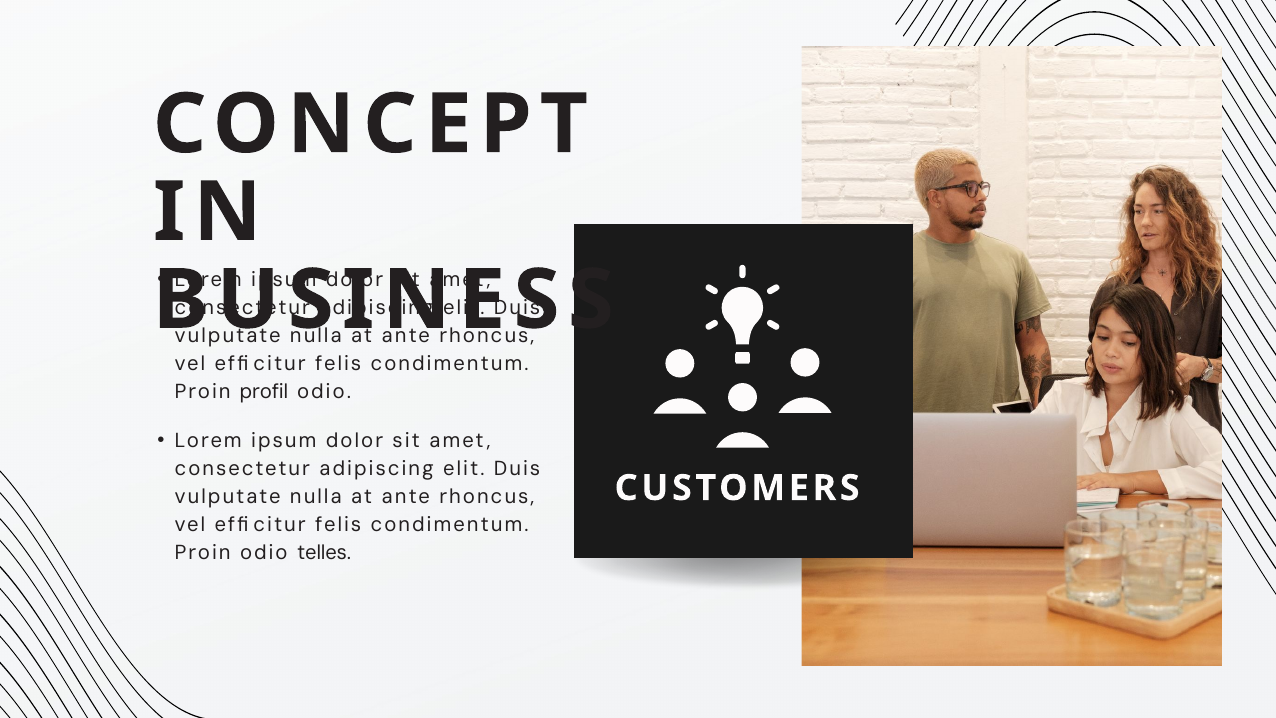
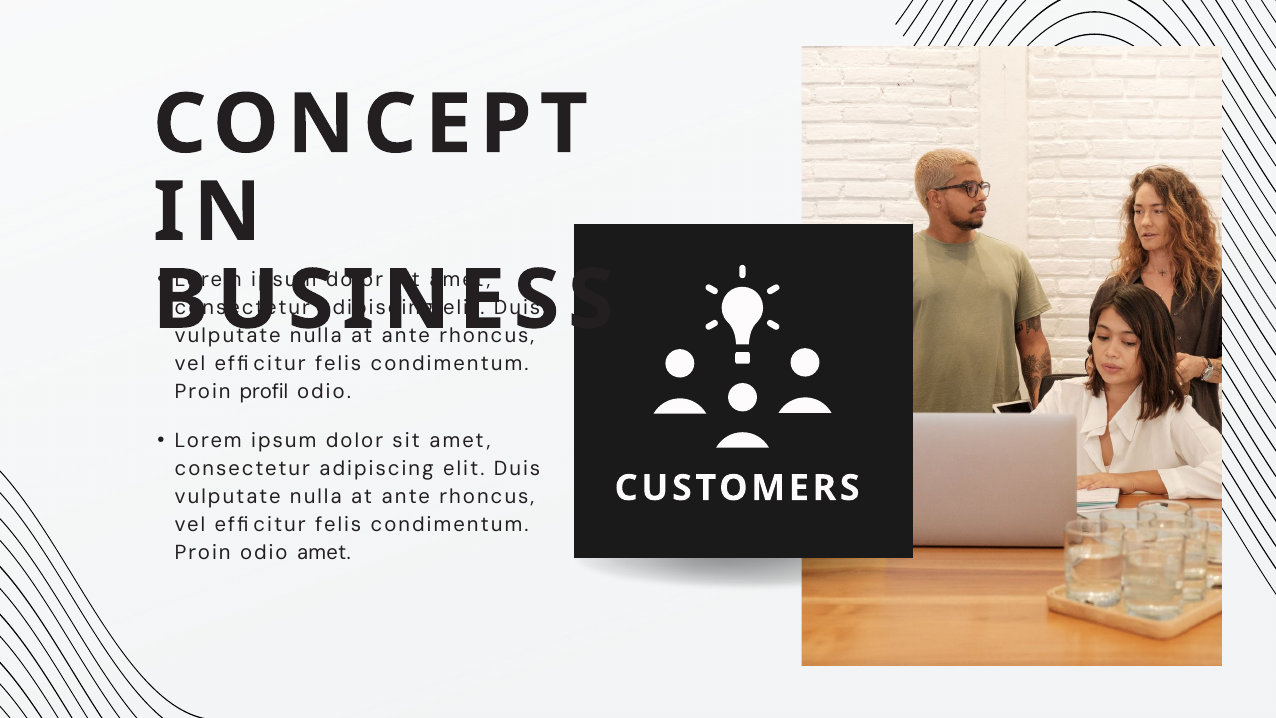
odio telles: telles -> amet (324, 552)
